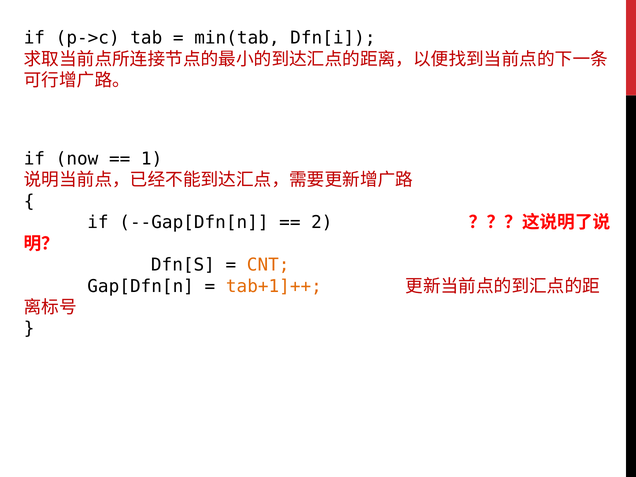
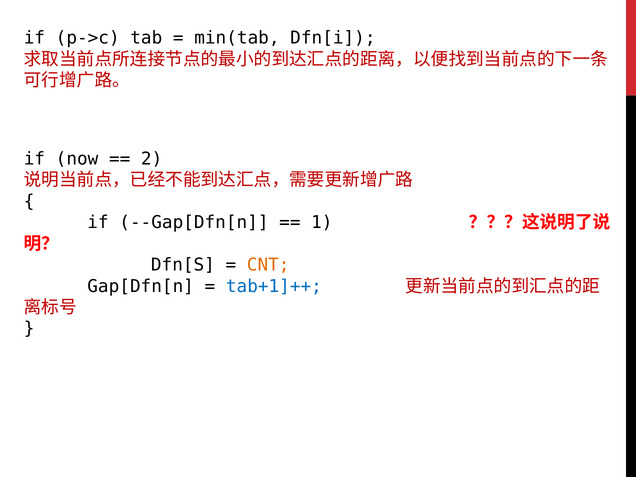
1: 1 -> 2 (152, 159)
2: 2 -> 1 (322, 223)
tab+1]++ colour: orange -> blue (274, 286)
